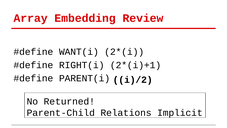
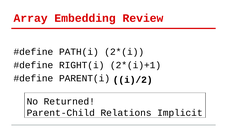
WANT(i: WANT(i -> PATH(i (79, 52)
